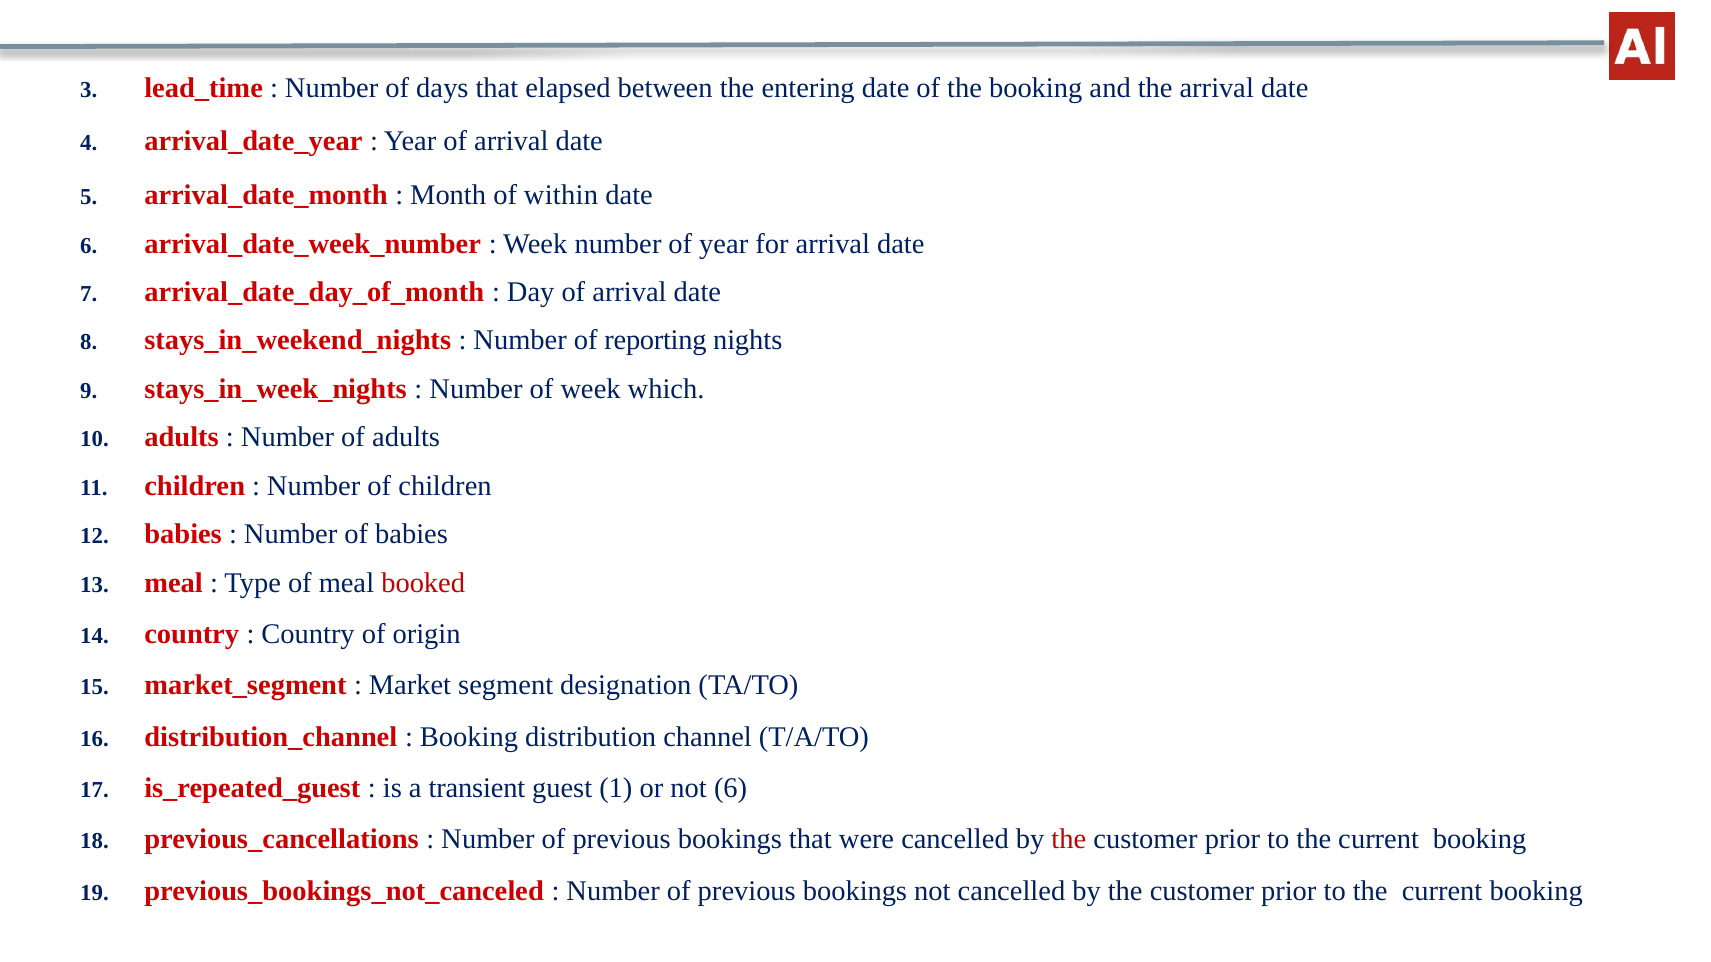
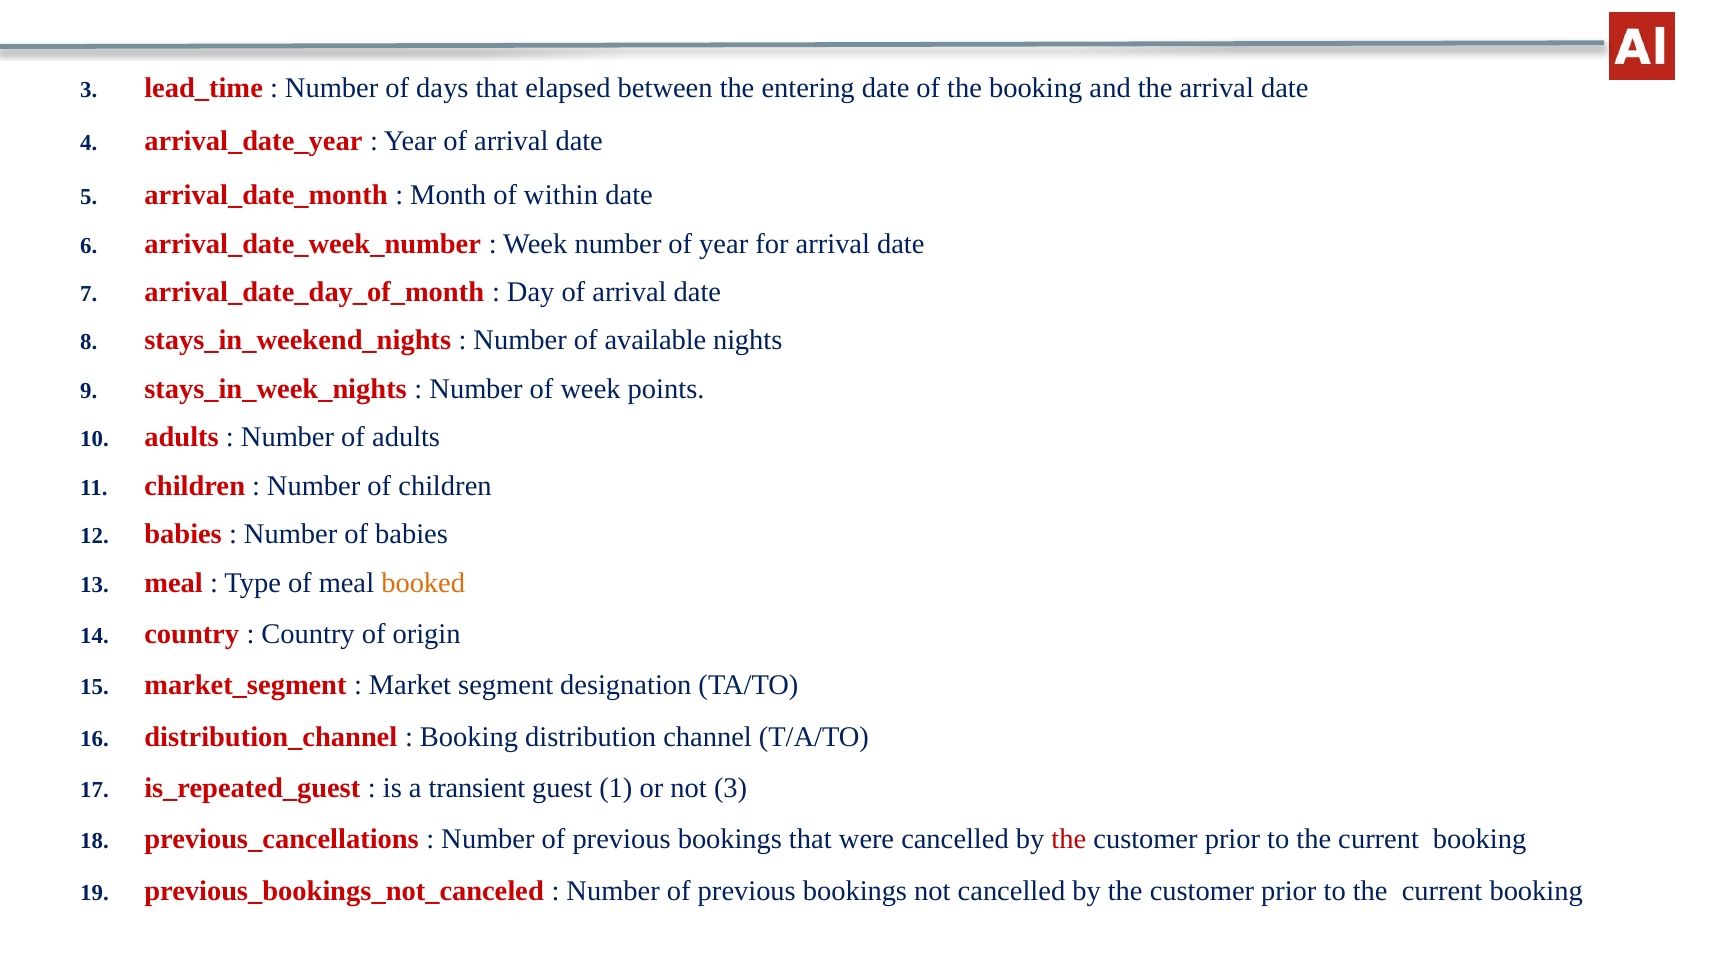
reporting: reporting -> available (655, 341)
which: which -> points (666, 389)
booked colour: red -> orange (423, 583)
not 6: 6 -> 3 (731, 789)
